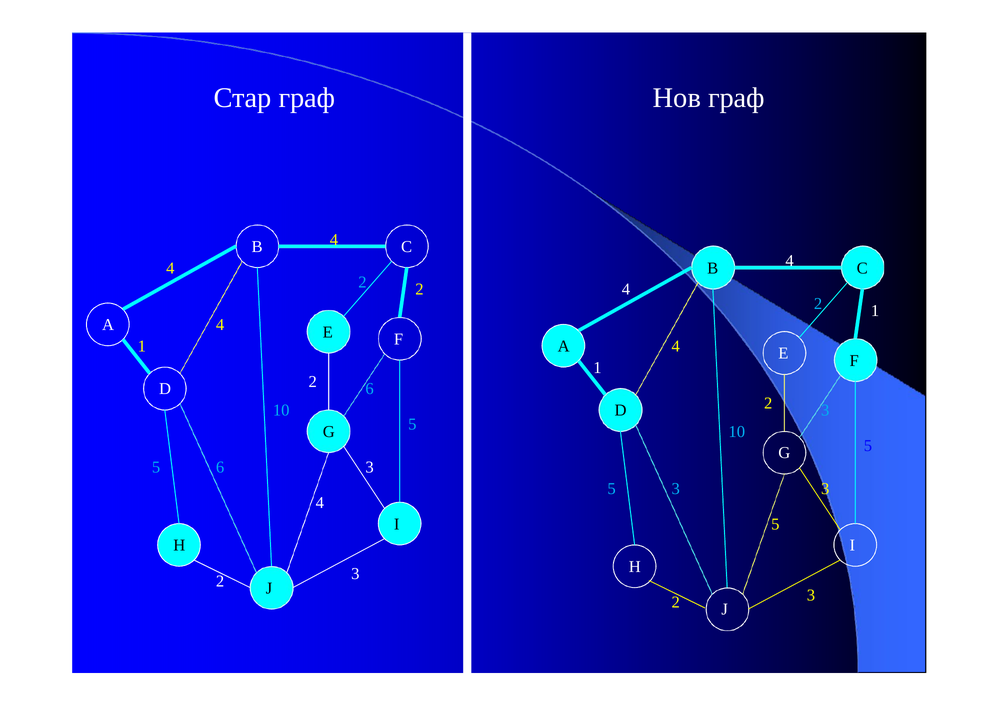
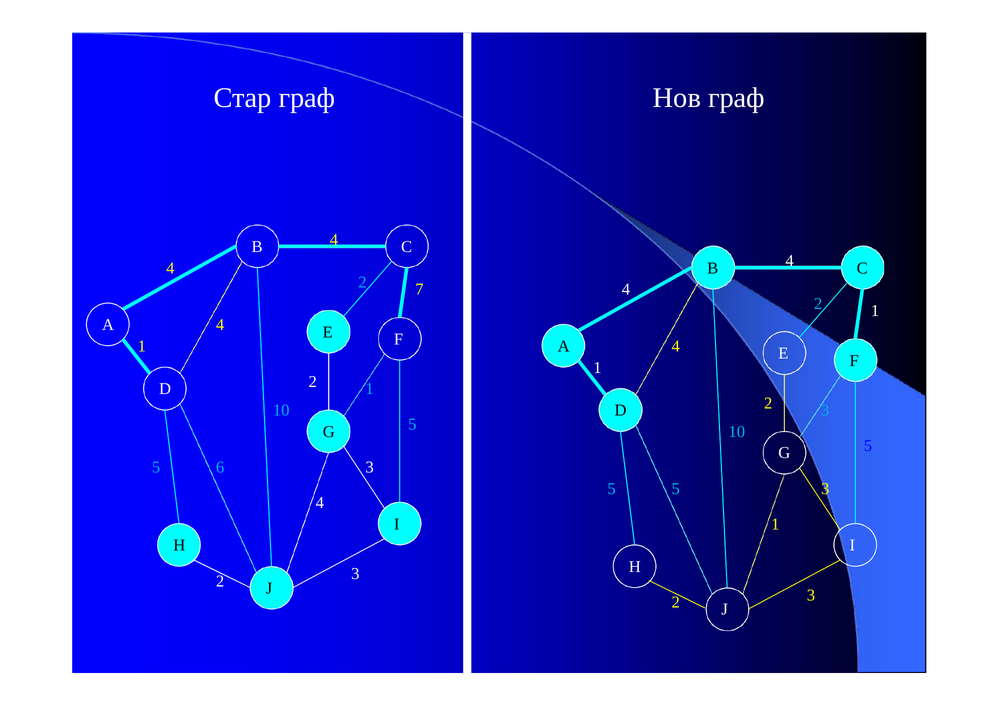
2 2: 2 -> 7 (419, 290)
6: 6 -> 1 (370, 389)
3: 3 -> 5 (676, 489)
I 5: 5 -> 1 (775, 525)
